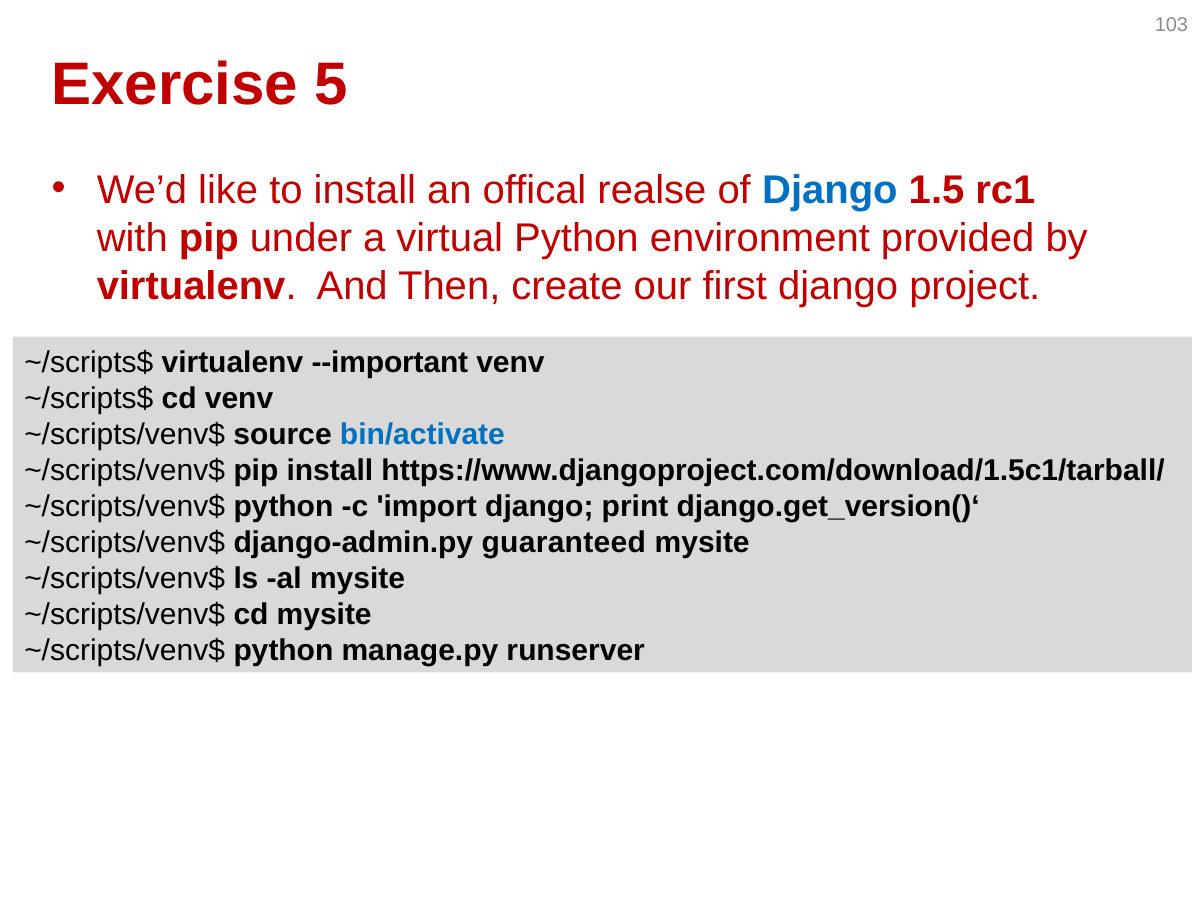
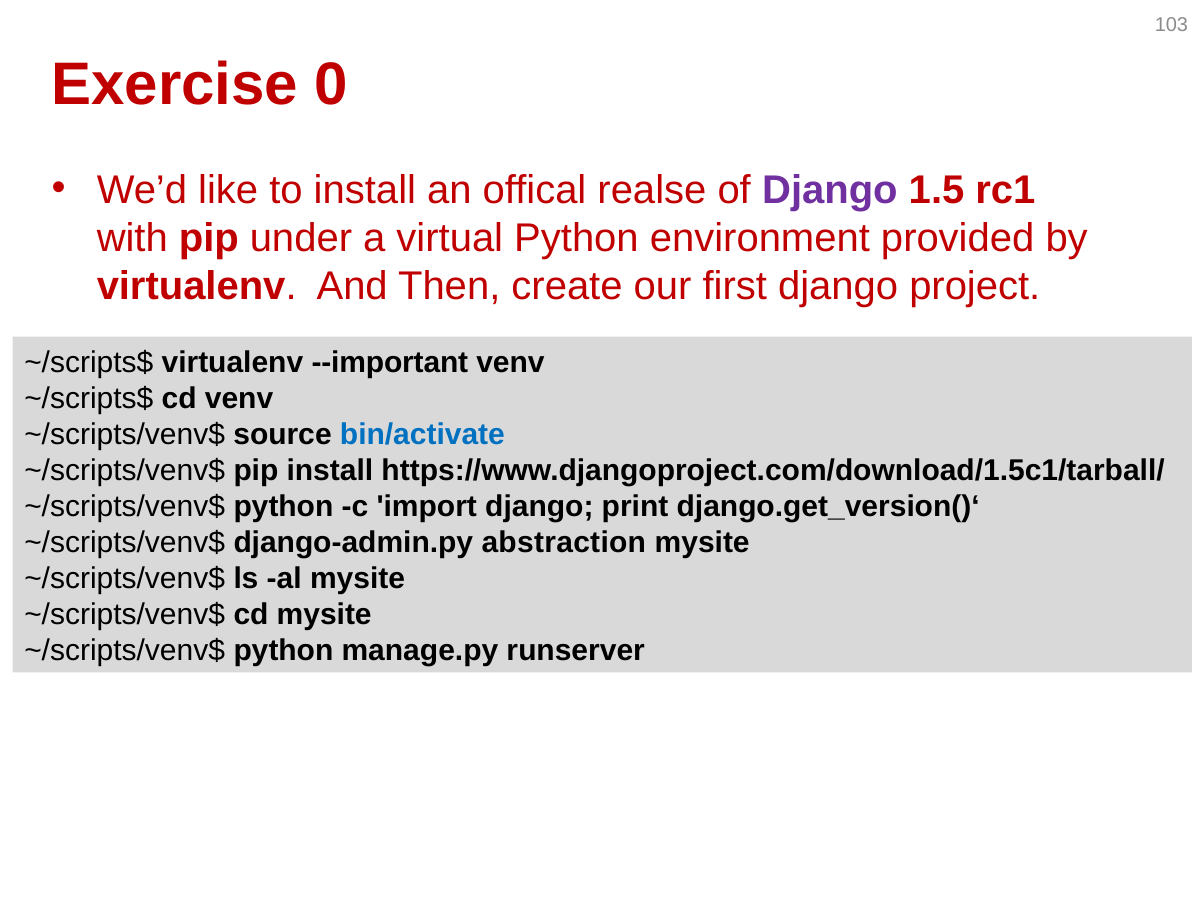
5: 5 -> 0 (332, 85)
Django colour: blue -> purple (830, 190)
guaranteed: guaranteed -> abstraction (564, 543)
